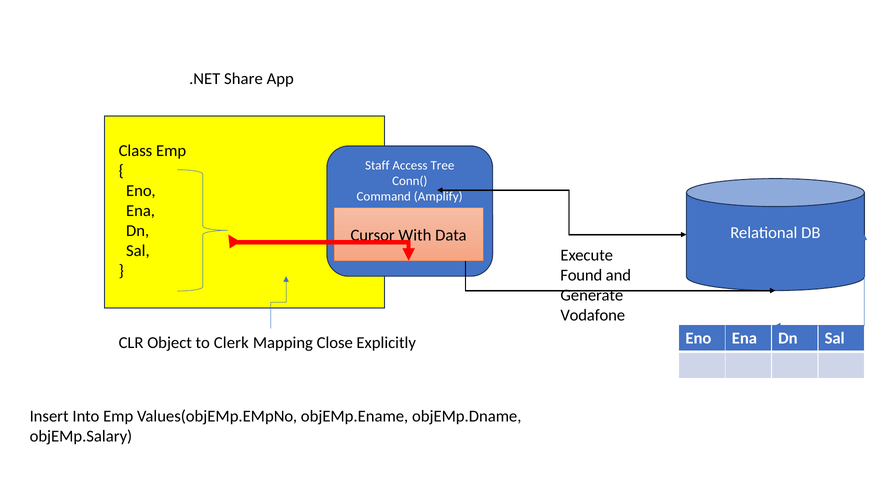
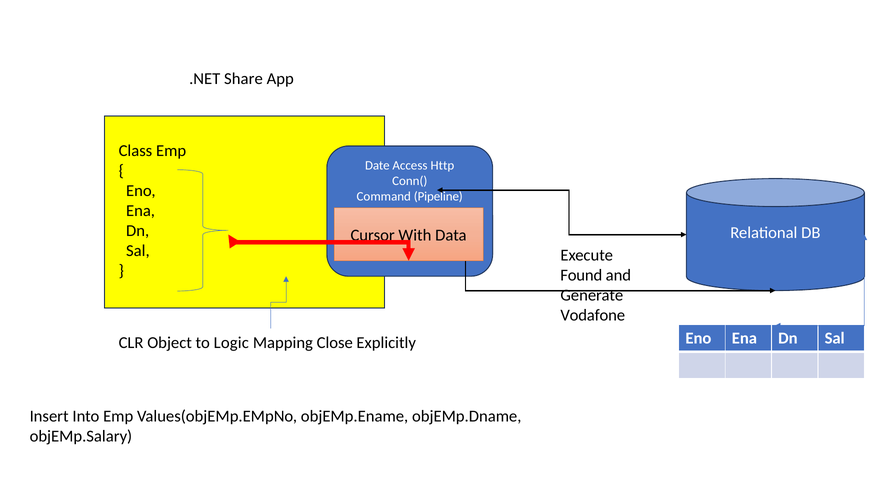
Staff: Staff -> Date (377, 166)
Tree: Tree -> Http (442, 166)
Amplify: Amplify -> Pipeline (438, 197)
Clerk: Clerk -> Logic (231, 343)
